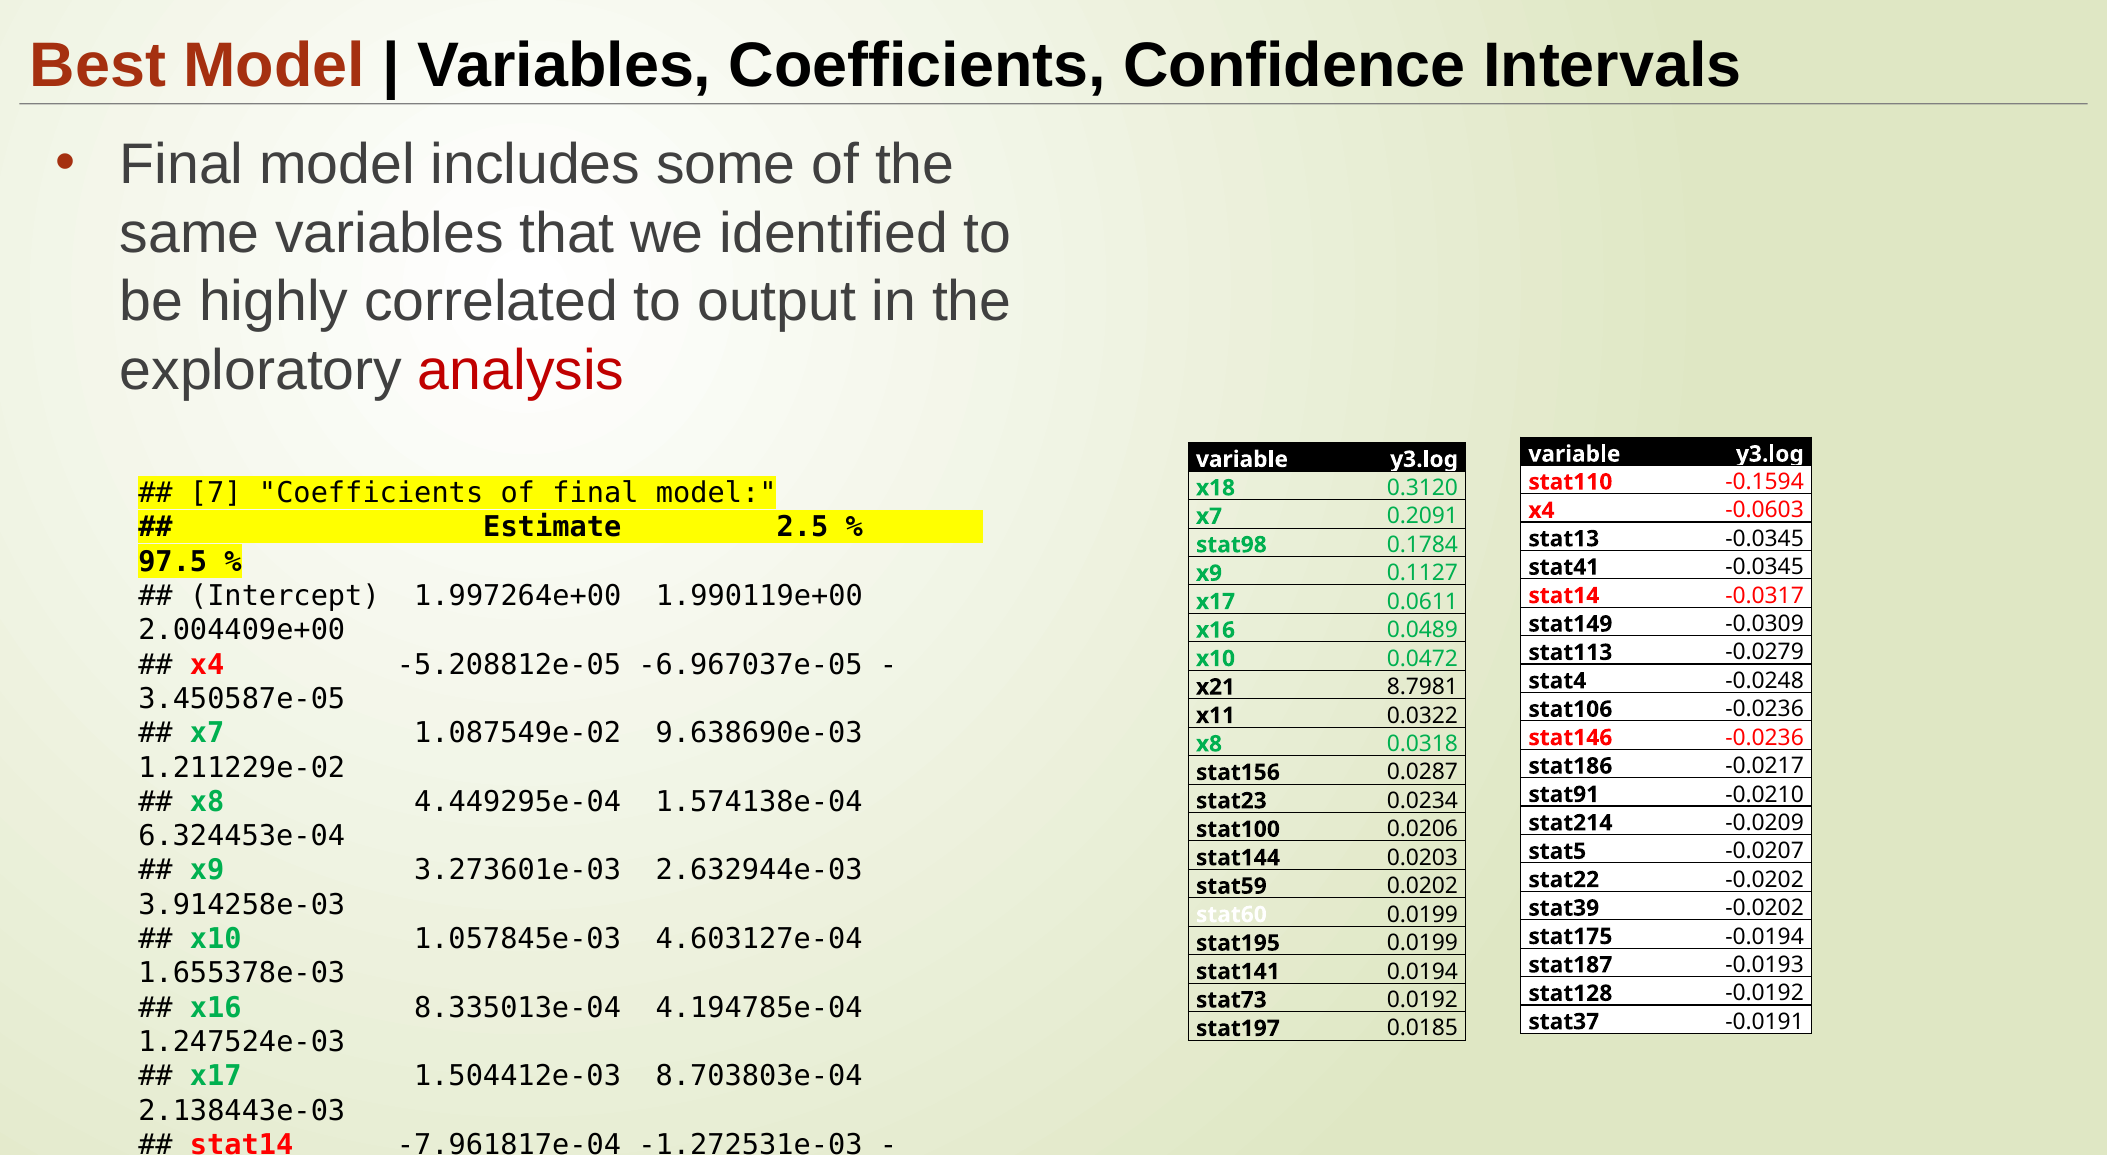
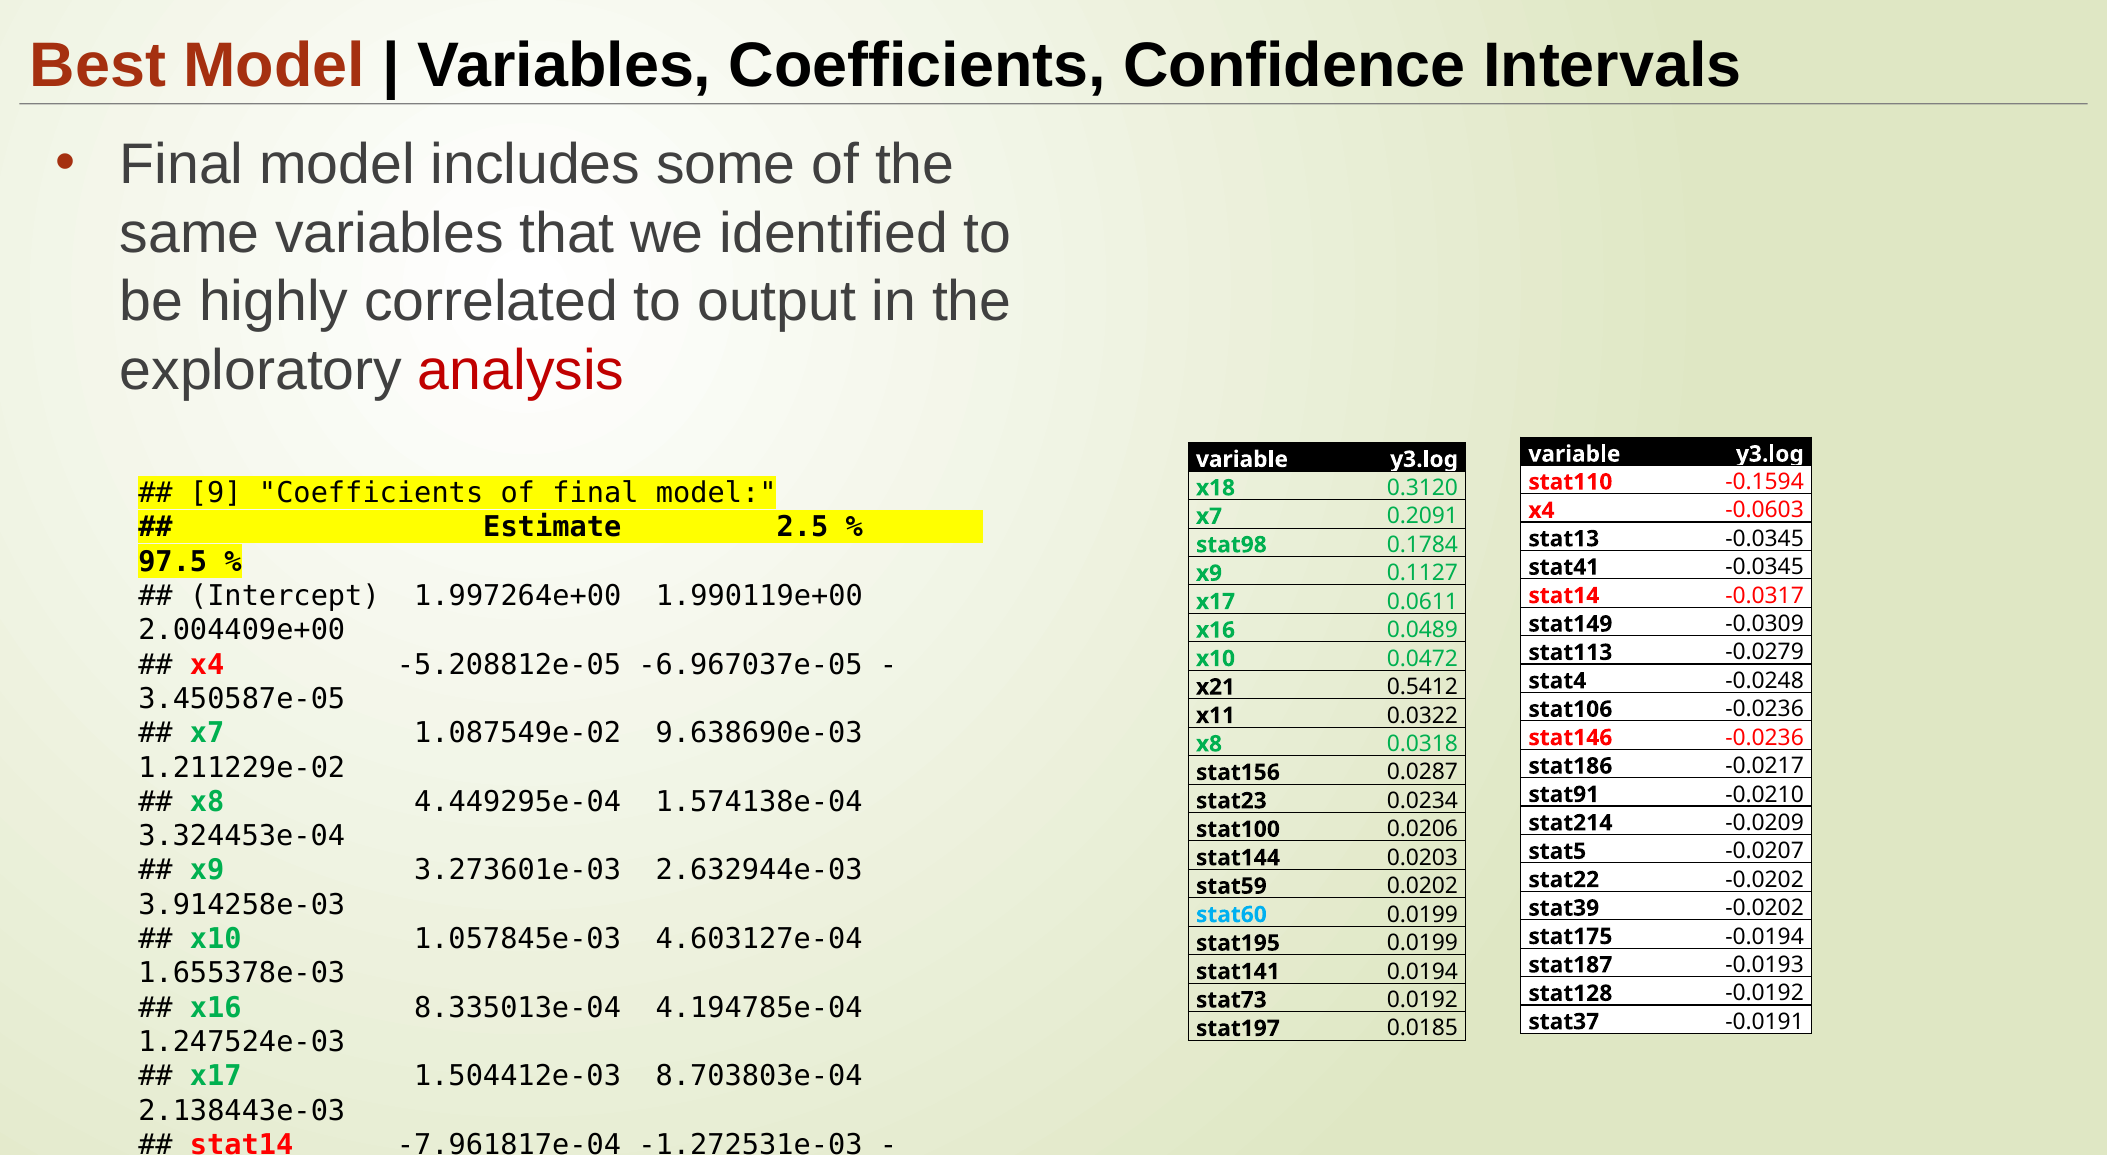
7: 7 -> 9 (216, 493)
8.7981: 8.7981 -> 0.5412 (1422, 687)
6.324453e-04: 6.324453e-04 -> 3.324453e-04 (242, 836)
stat60 colour: white -> light blue (1231, 915)
